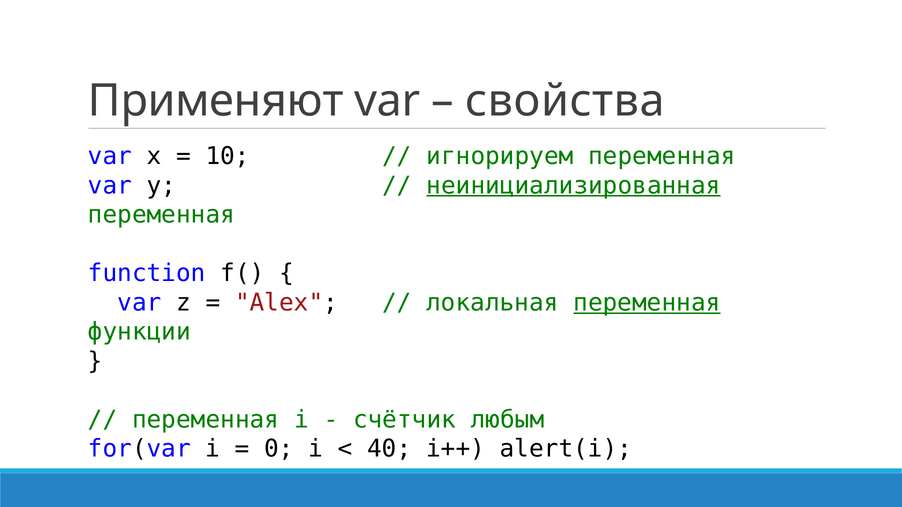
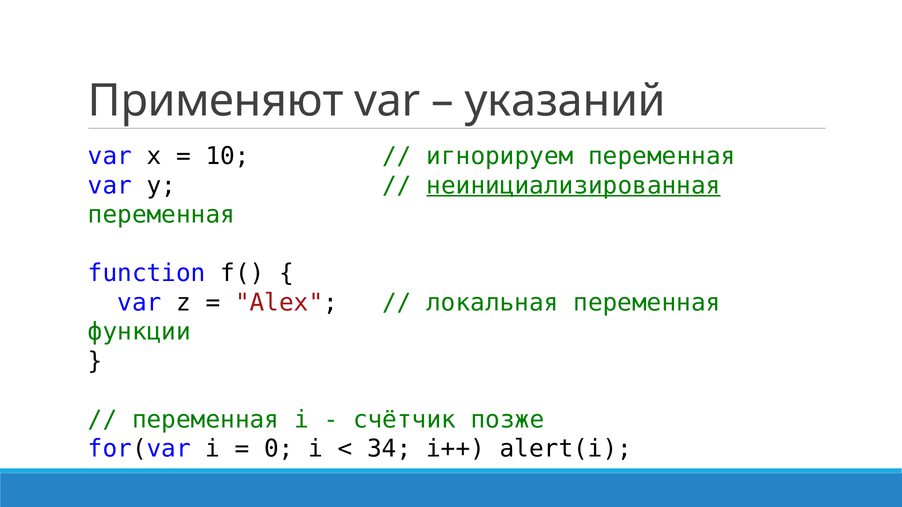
свойства: свойства -> указаний (565, 101)
переменная underline: present -> none (647, 303)
любым: любым -> позже (507, 420)
40: 40 -> 34 (389, 449)
